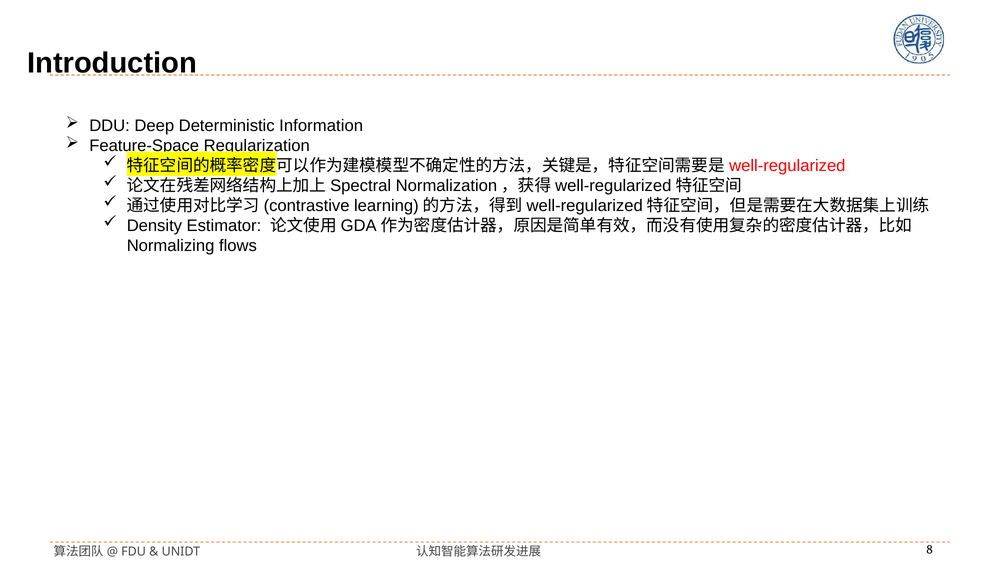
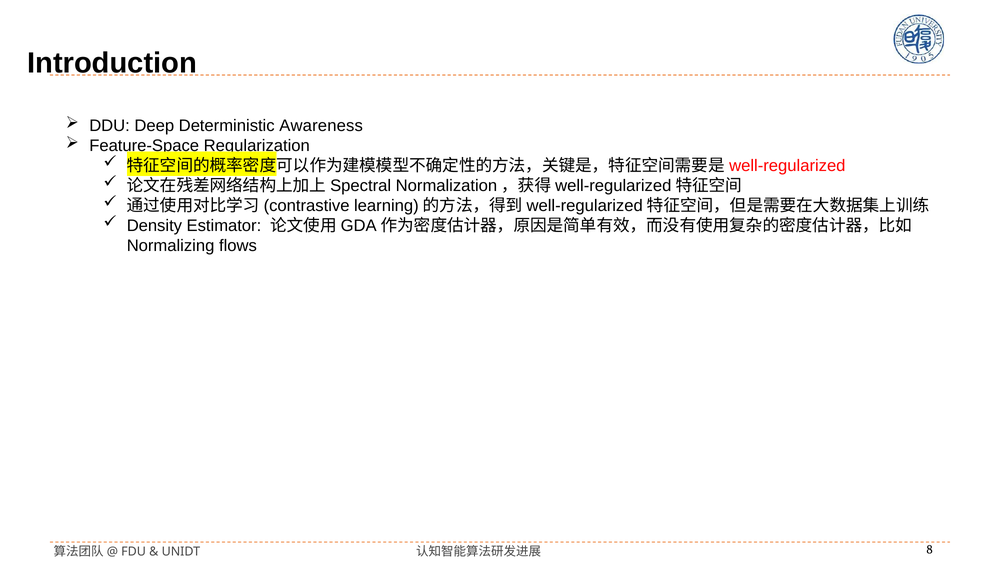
Information: Information -> Awareness (321, 125)
